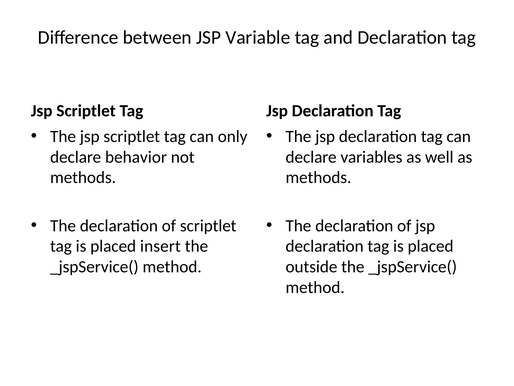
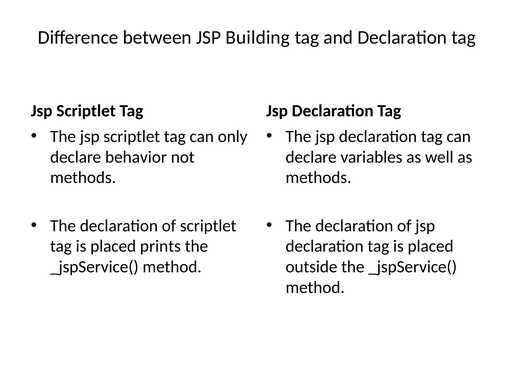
Variable: Variable -> Building (258, 37)
insert: insert -> prints (160, 246)
